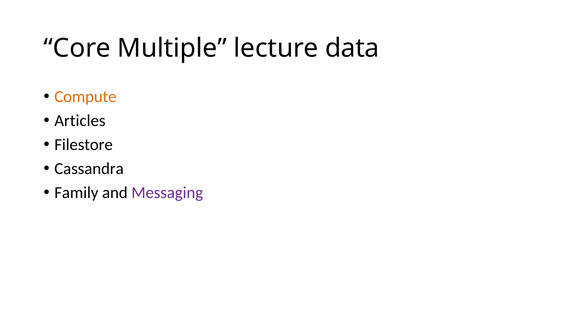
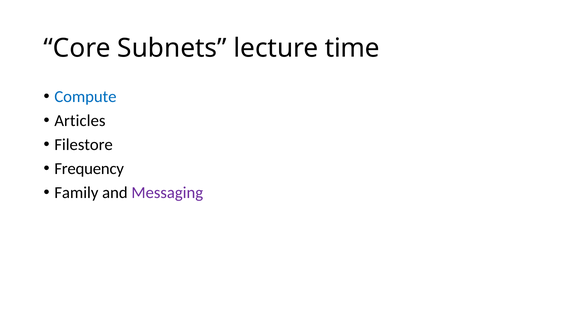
Multiple: Multiple -> Subnets (172, 48)
data: data -> time (352, 48)
Compute colour: orange -> blue (85, 97)
Cassandra: Cassandra -> Frequency (89, 169)
